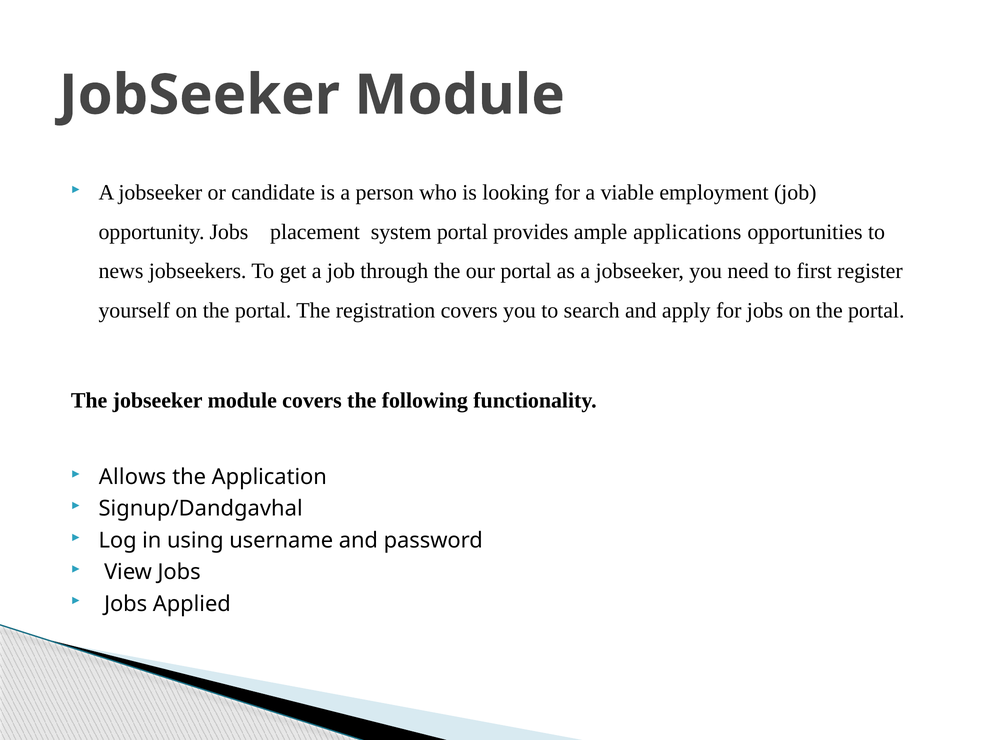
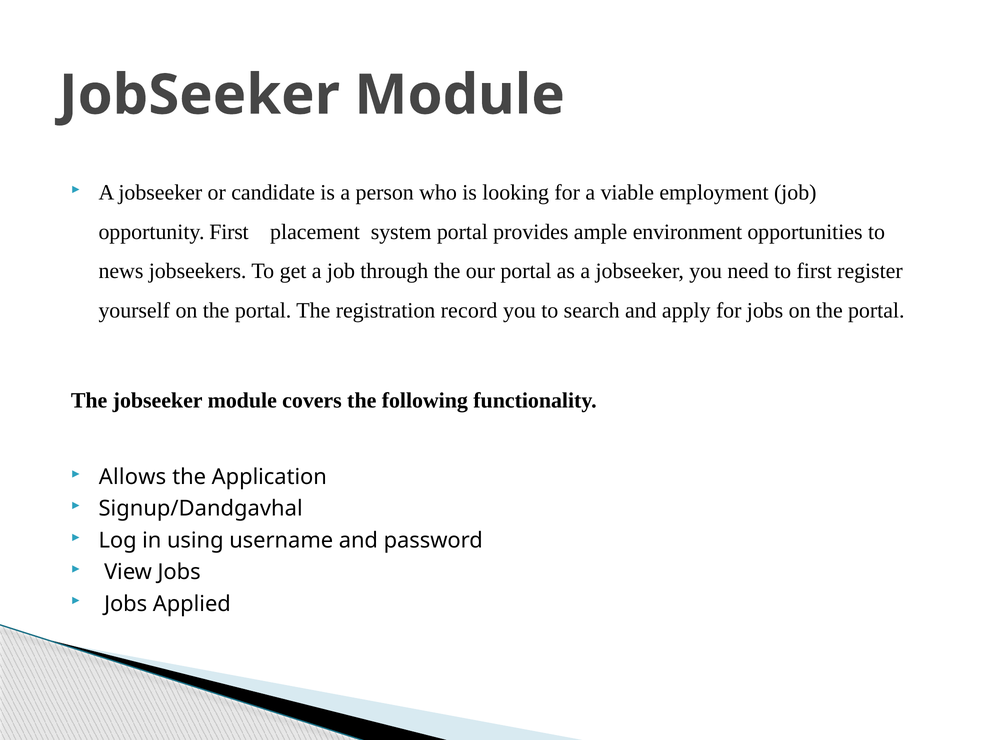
opportunity Jobs: Jobs -> First (229, 232)
applications: applications -> environment (687, 232)
registration covers: covers -> record (469, 311)
